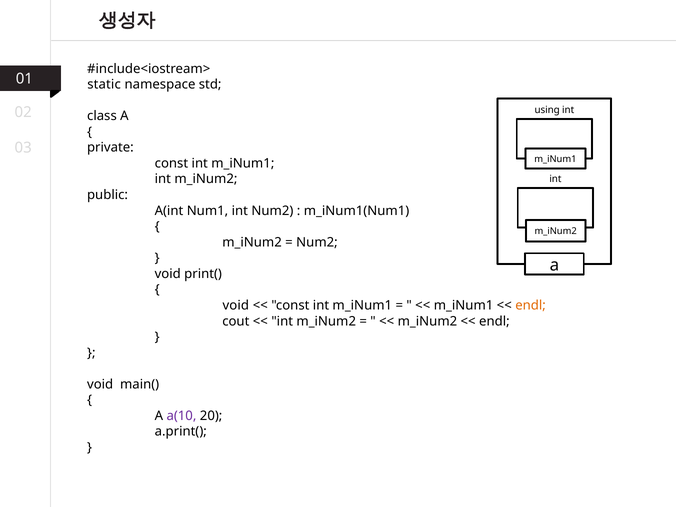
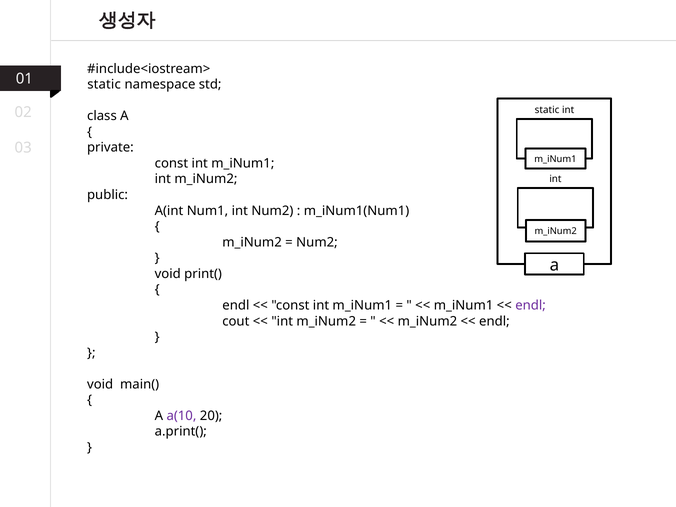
using: using -> static (547, 110)
void: void -> endl (236, 305)
endl colour: orange -> purple (531, 305)
